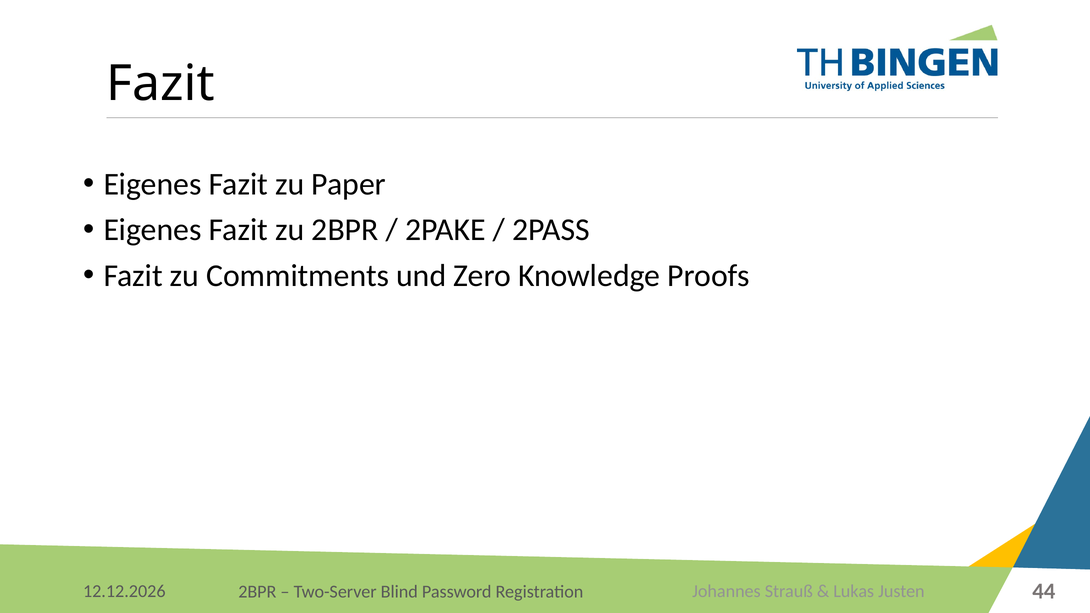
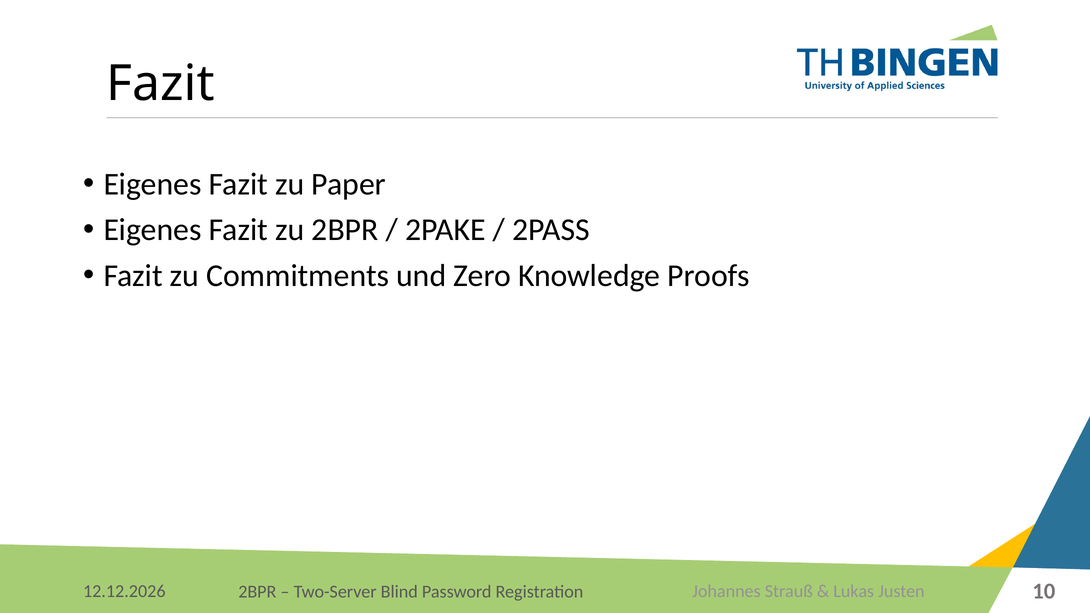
44: 44 -> 10 (1044, 592)
